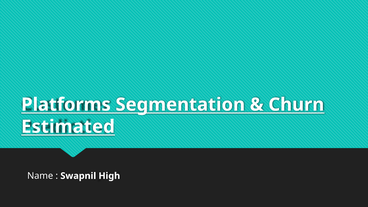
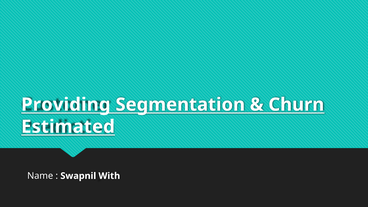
Platforms: Platforms -> Providing (66, 105)
High: High -> With (109, 176)
